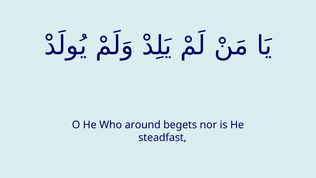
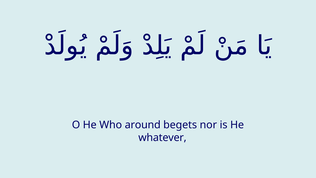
steadfast: steadfast -> whatever (162, 137)
